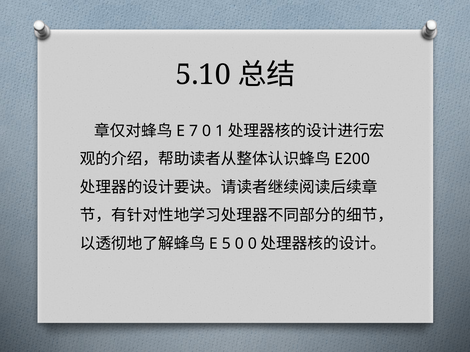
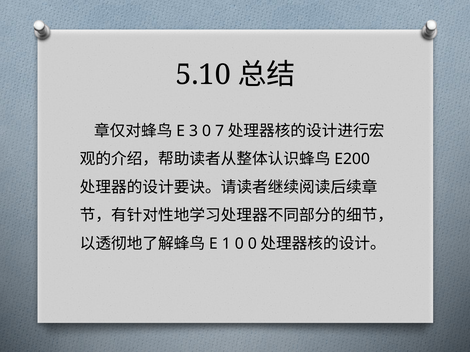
7: 7 -> 3 (193, 131)
1: 1 -> 7 (220, 131)
5: 5 -> 1 (226, 244)
